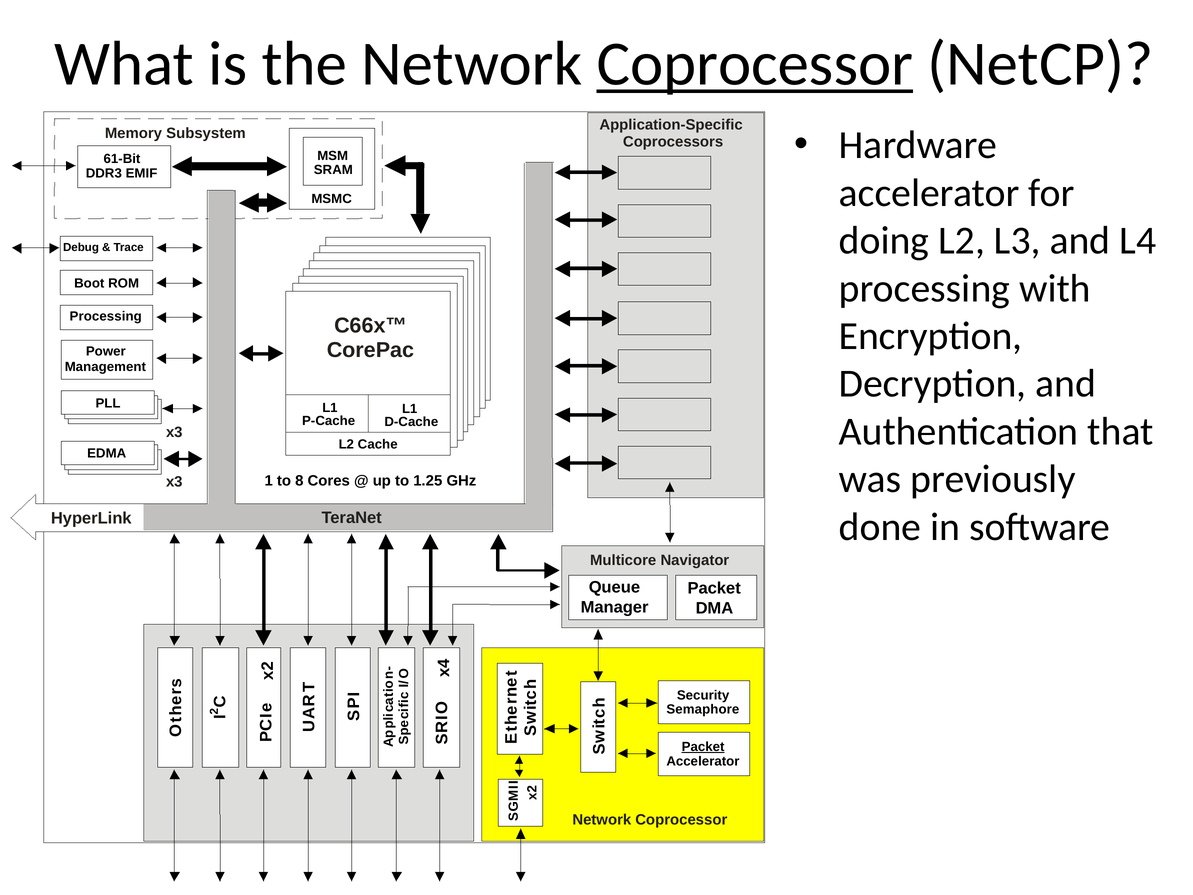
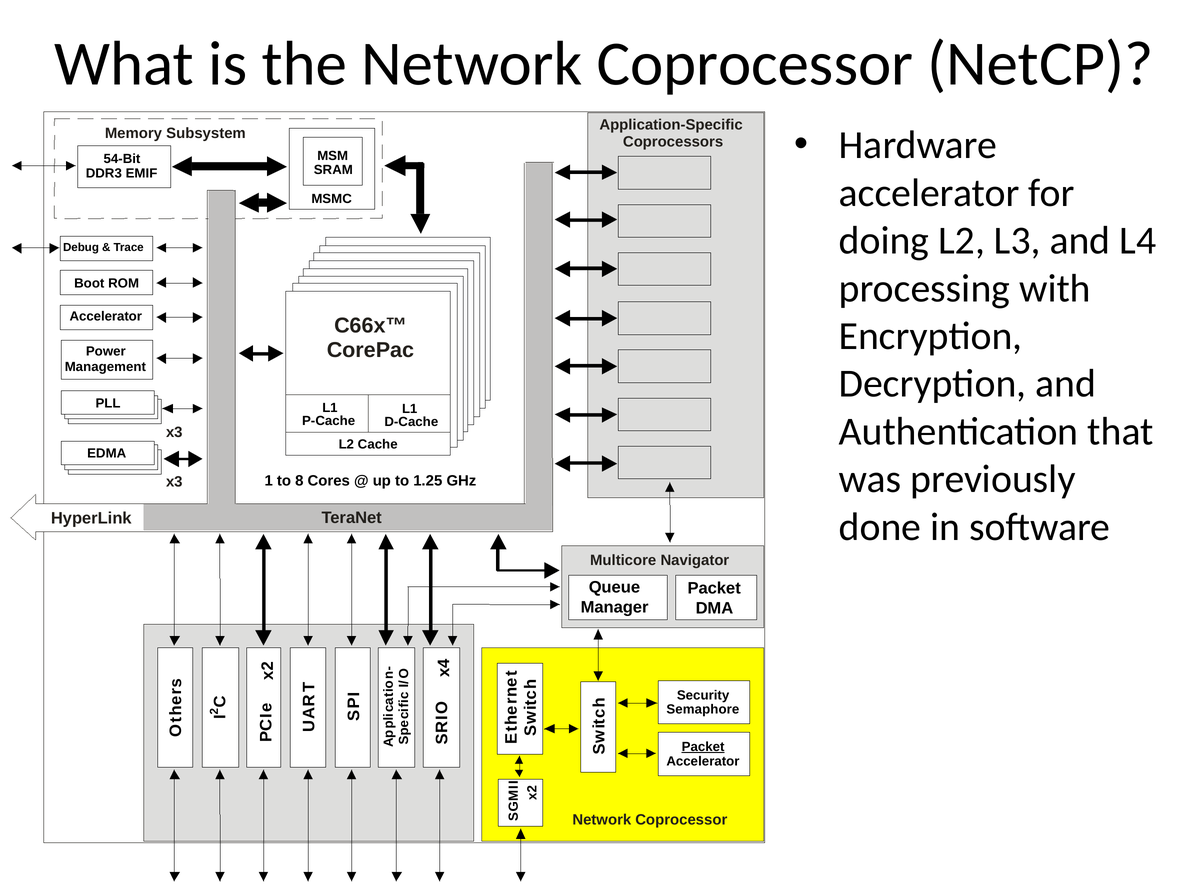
Coprocessor underline: present -> none (755, 64)
61-Bit: 61-Bit -> 54-Bit (122, 159)
Processing: Processing -> Accelerator (106, 316)
